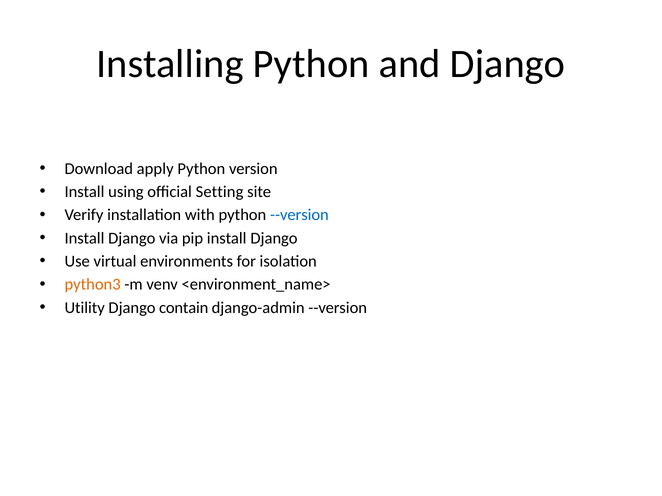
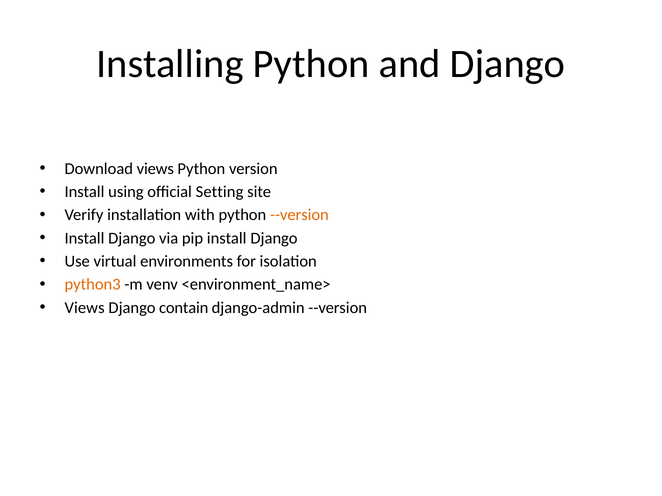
Download apply: apply -> views (155, 169)
--version colour: blue -> orange (299, 215)
Utility: Utility -> Views (85, 308)
